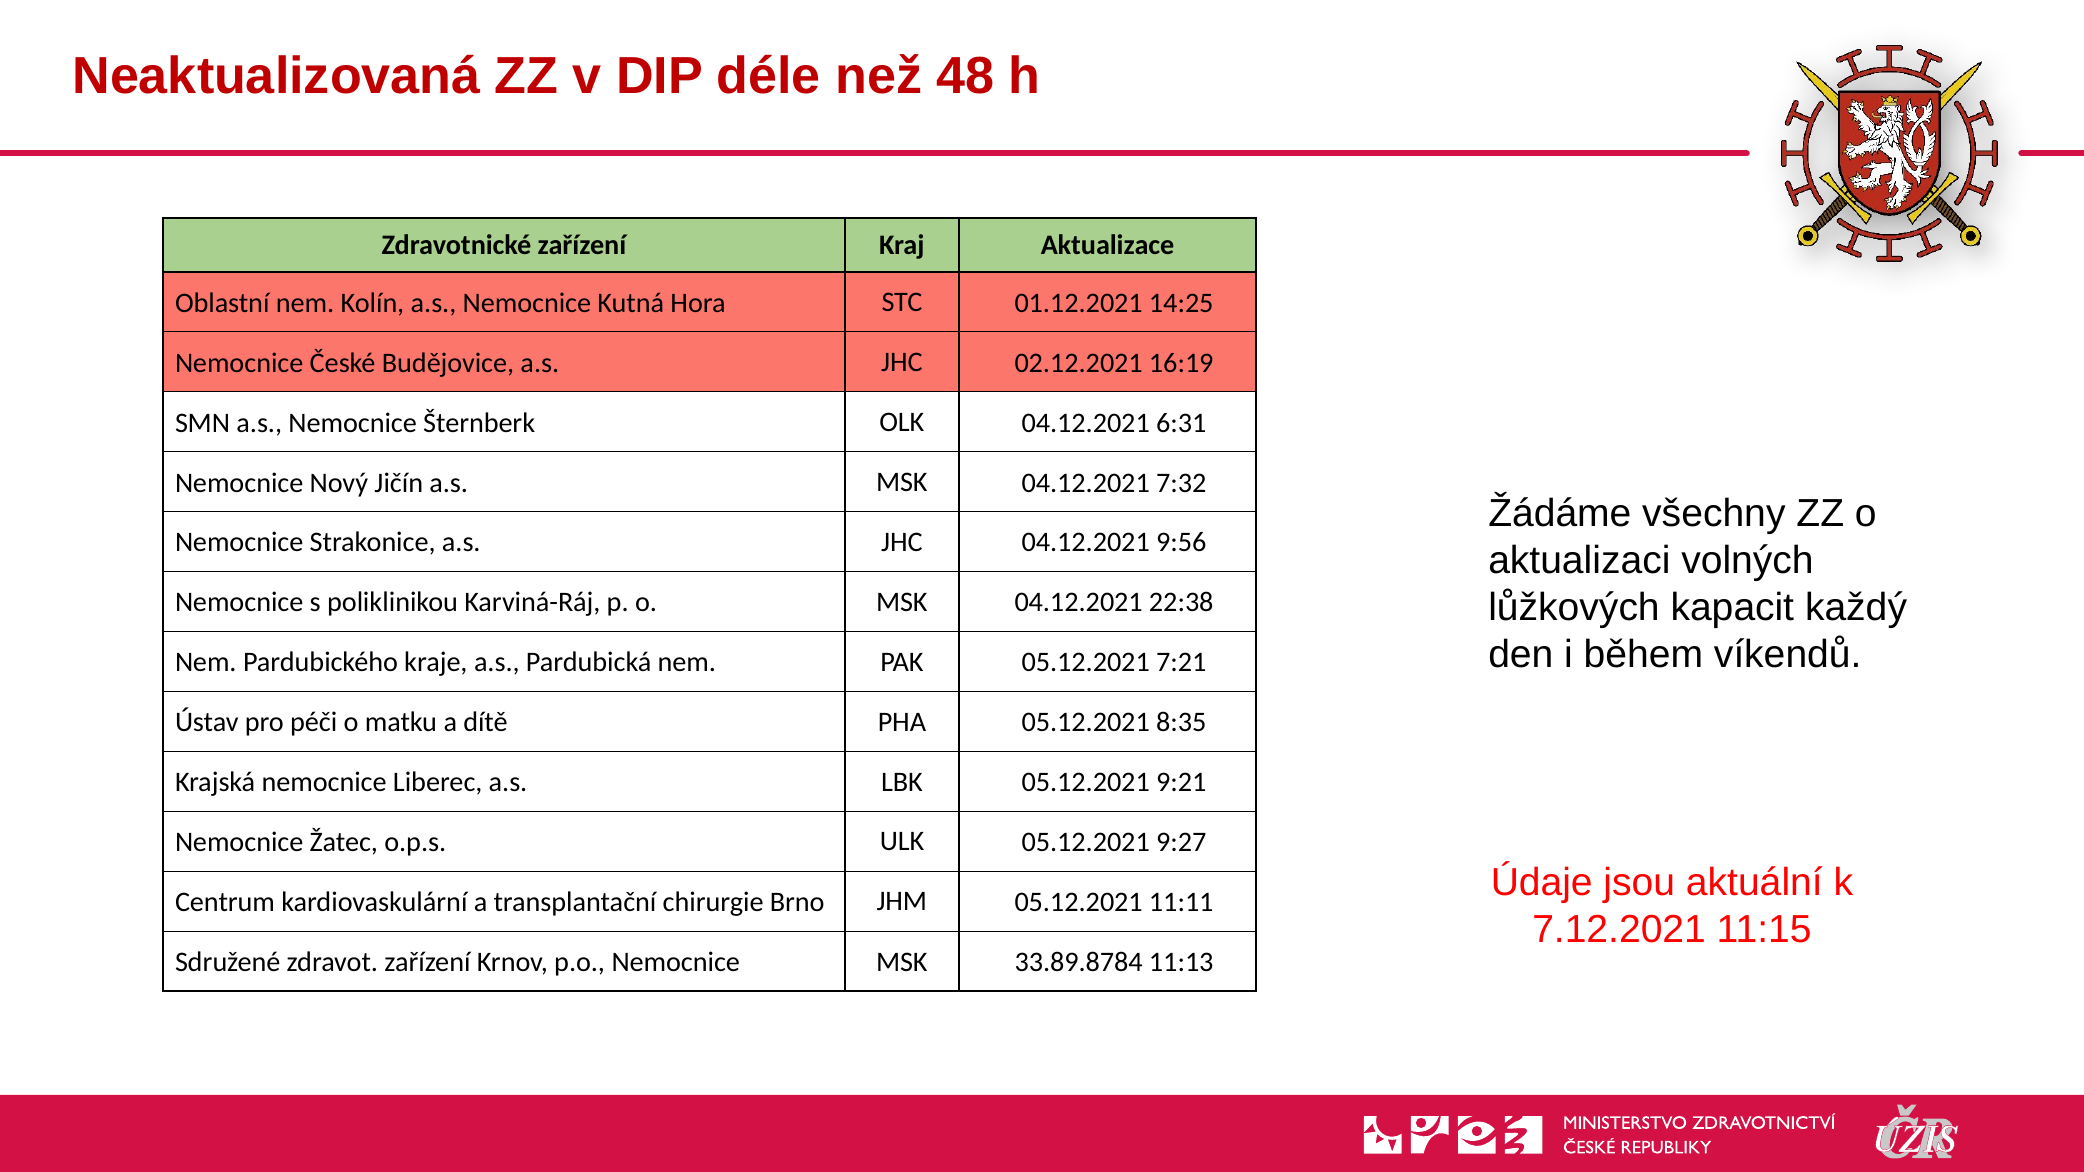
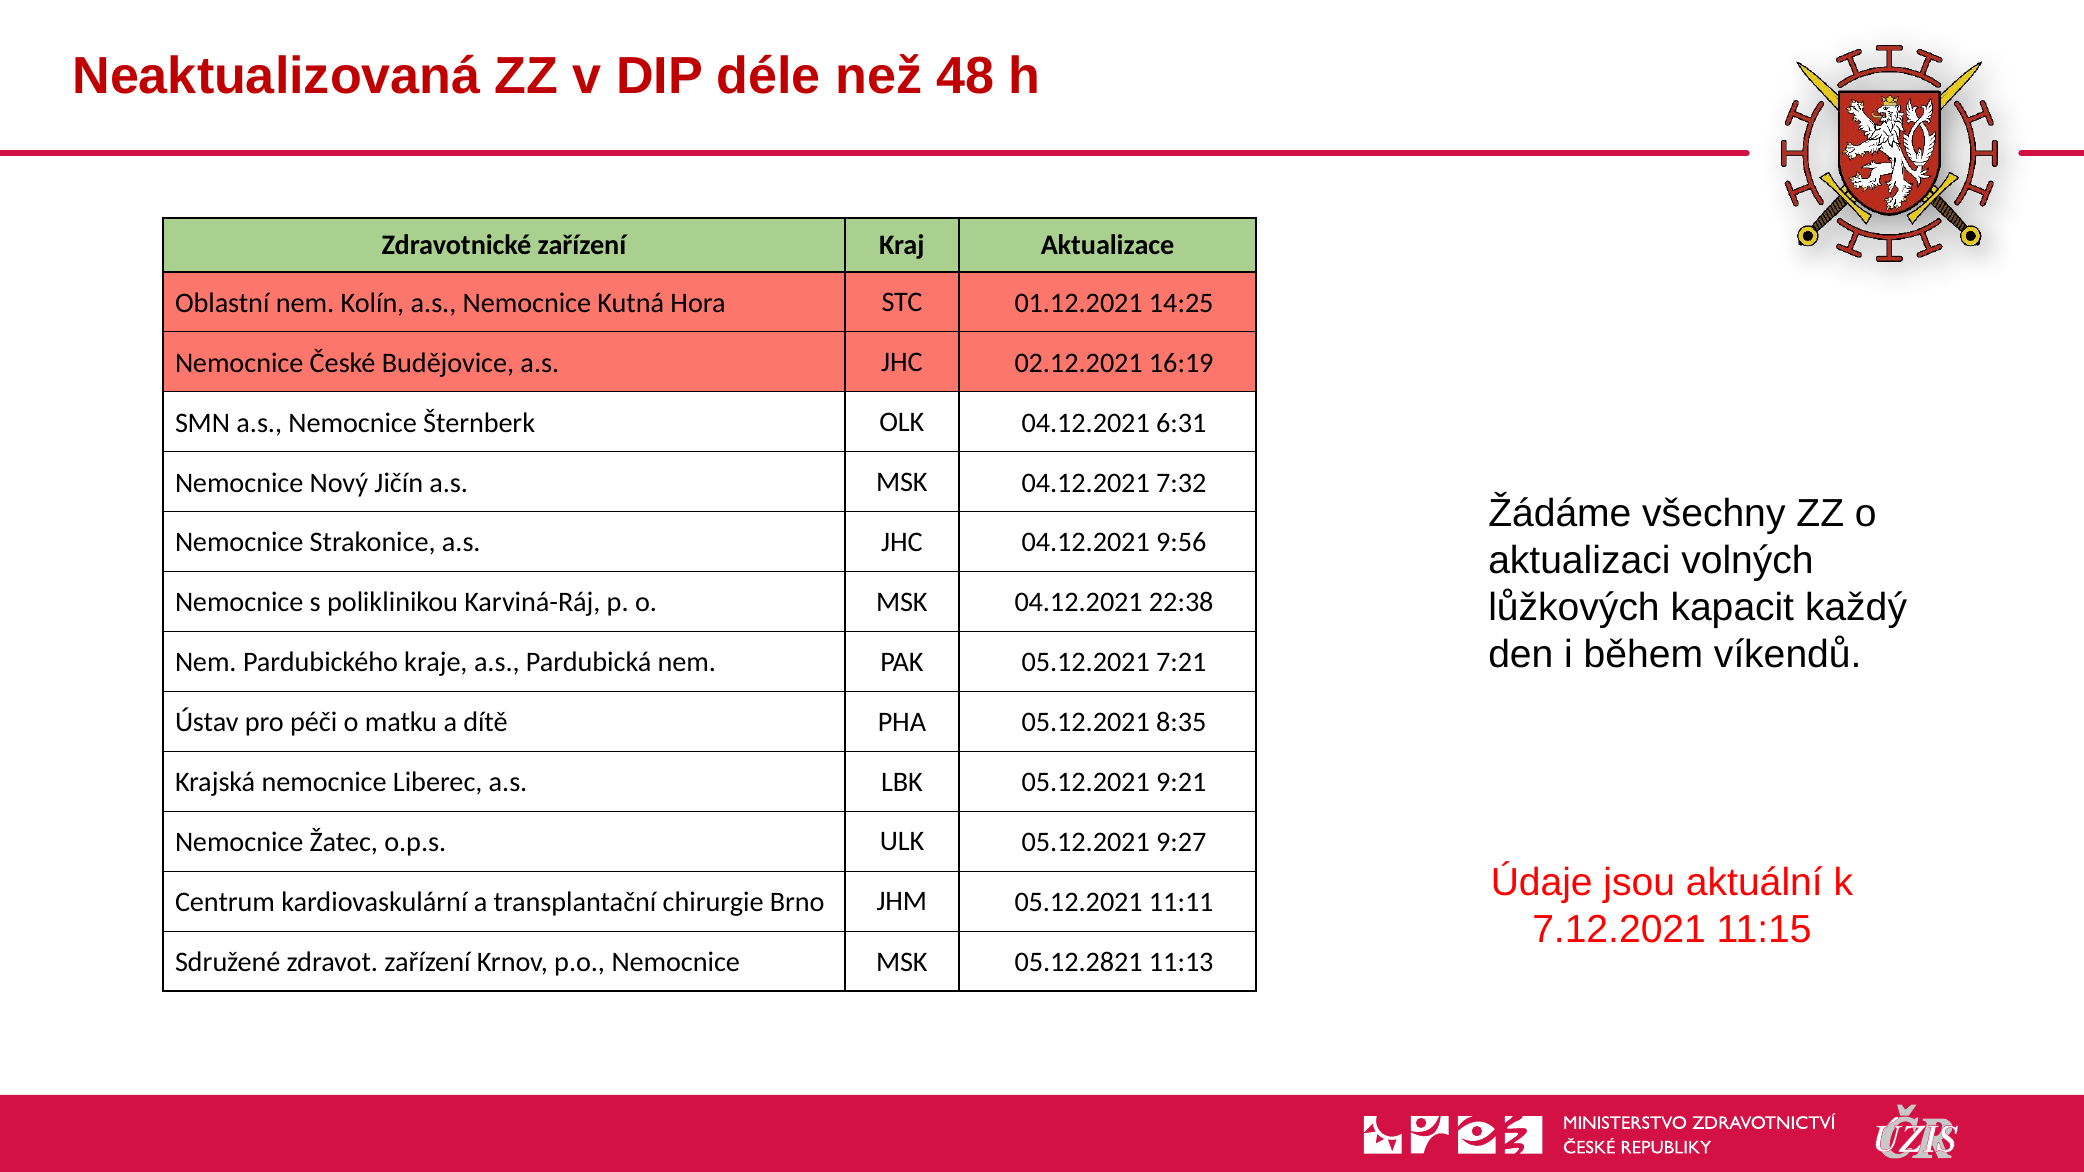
33.89.8784: 33.89.8784 -> 05.12.2821 (1079, 962)
